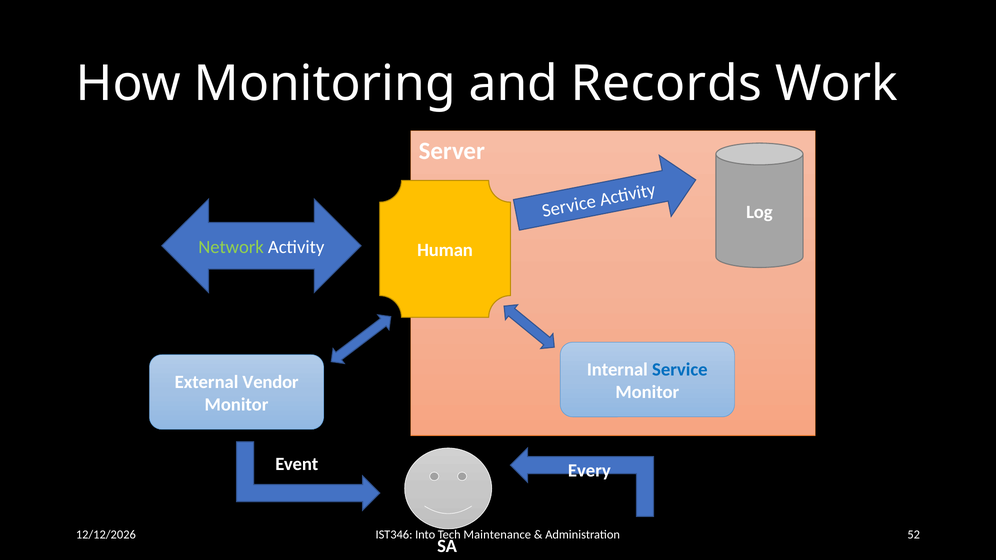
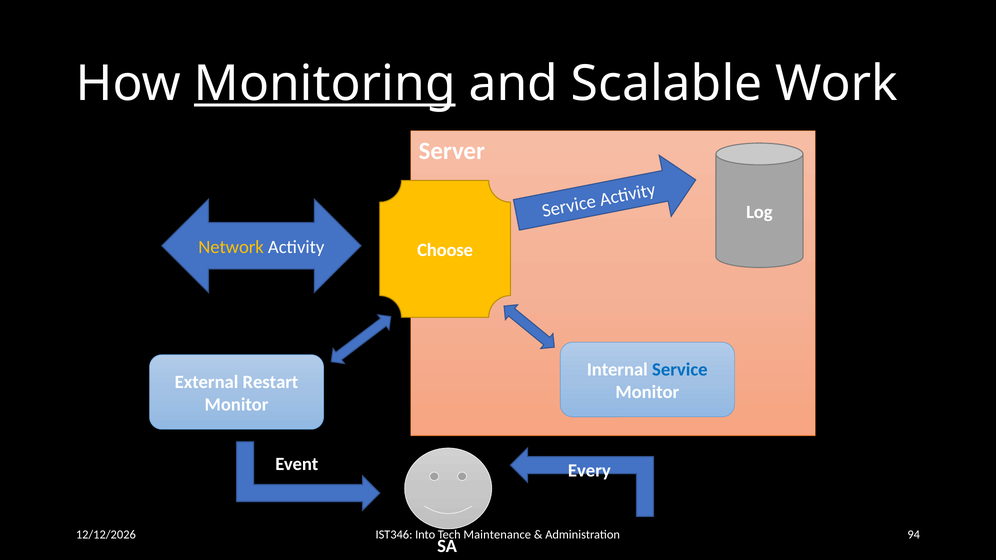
Monitoring underline: none -> present (325, 84)
Records: Records -> Scalable (667, 84)
Network colour: light green -> yellow (231, 247)
Human: Human -> Choose (445, 250)
Vendor: Vendor -> Restart (270, 382)
52: 52 -> 94 (914, 535)
